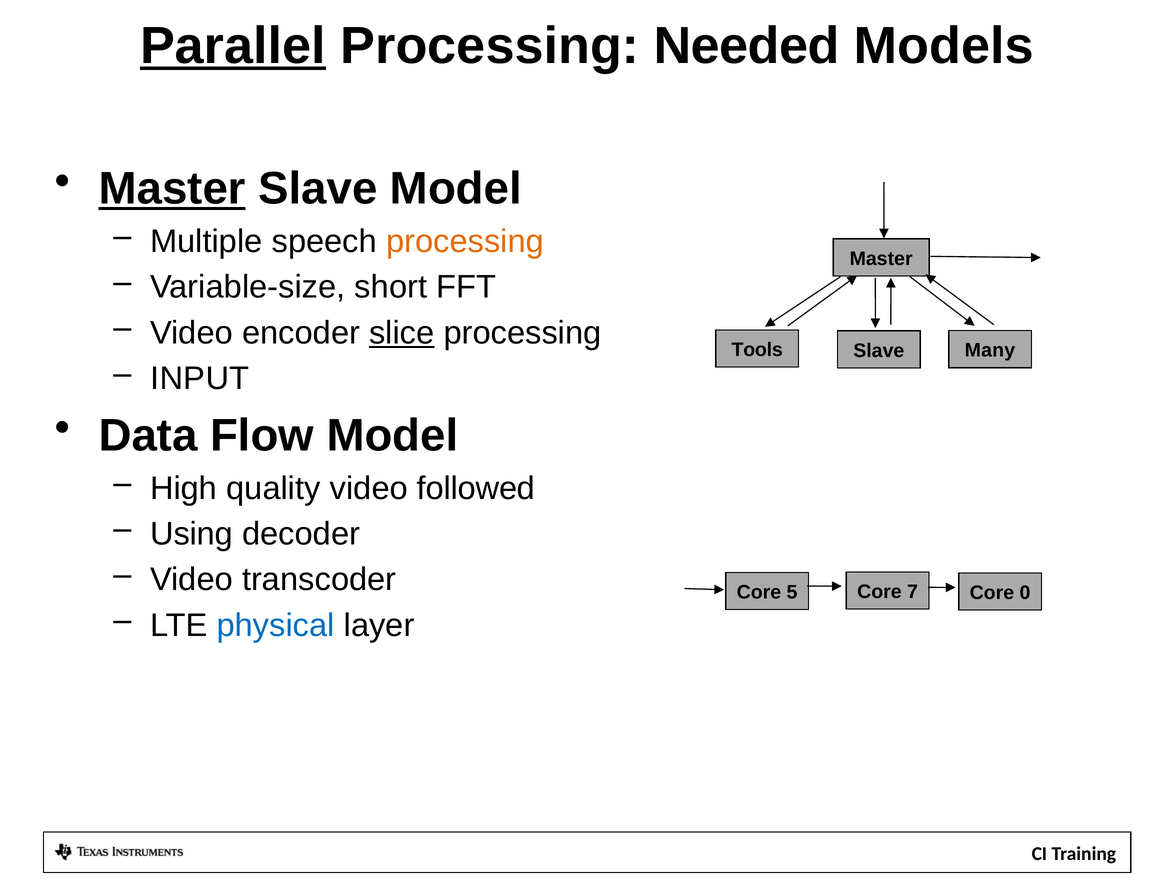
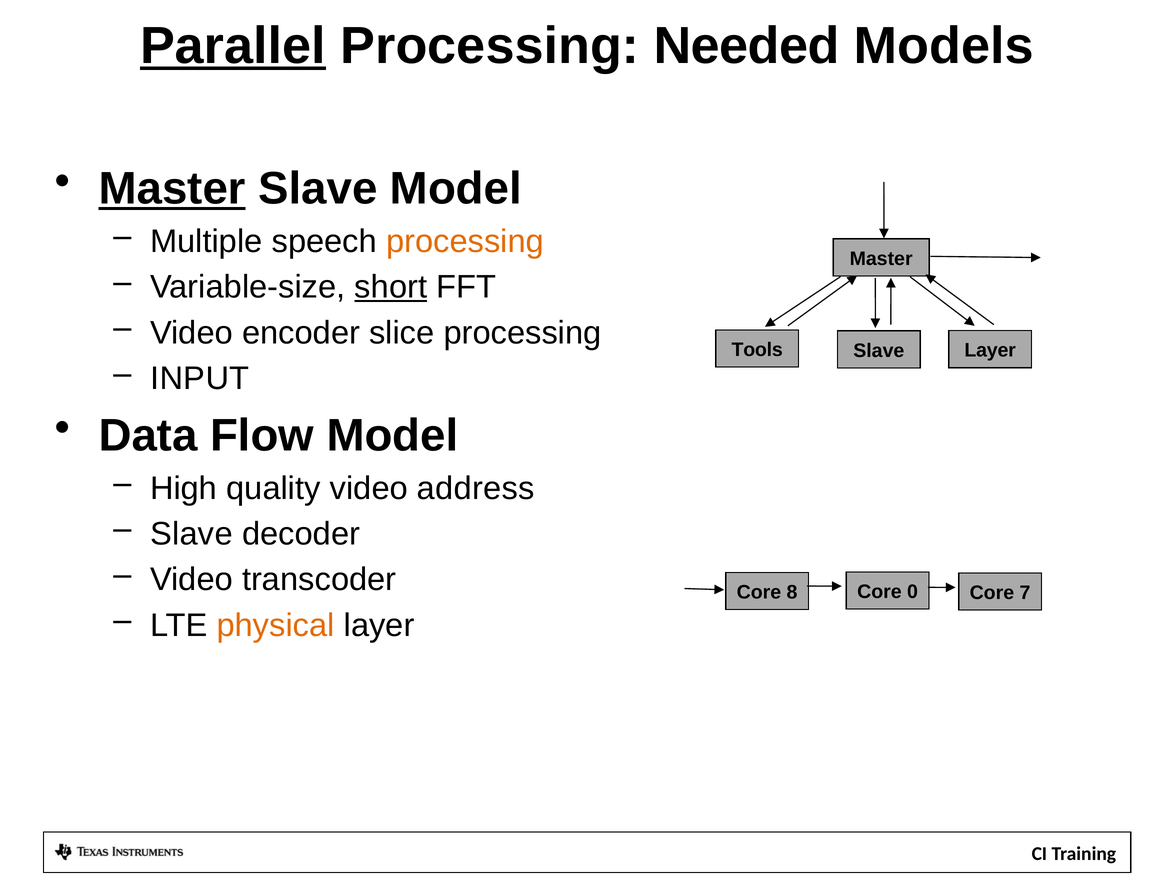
short underline: none -> present (391, 287)
slice underline: present -> none (402, 333)
Many: Many -> Layer (990, 351)
followed: followed -> address (476, 488)
Using: Using -> Slave (191, 534)
7: 7 -> 0 (913, 592)
5: 5 -> 8 (792, 593)
0: 0 -> 7 (1025, 593)
physical colour: blue -> orange (276, 625)
